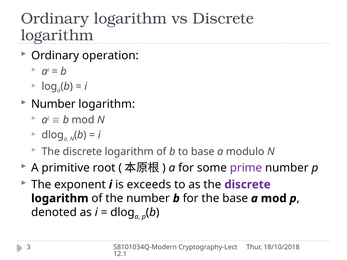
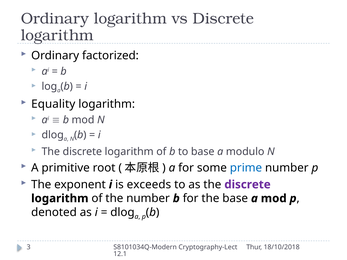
operation: operation -> factorized (110, 56)
Number: Number -> Equality (53, 104)
prime colour: purple -> blue (246, 168)
